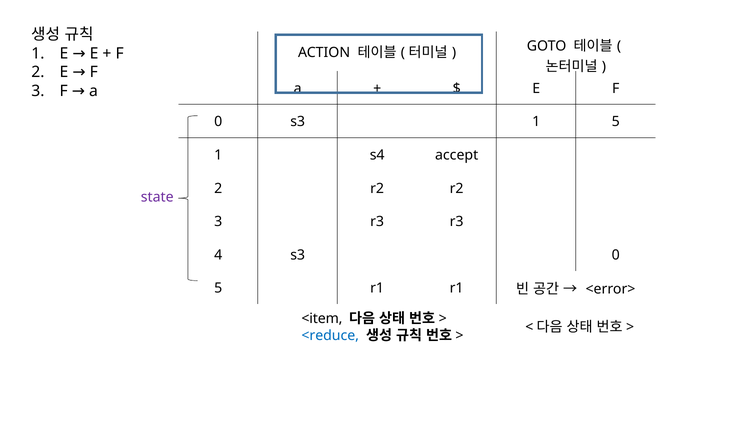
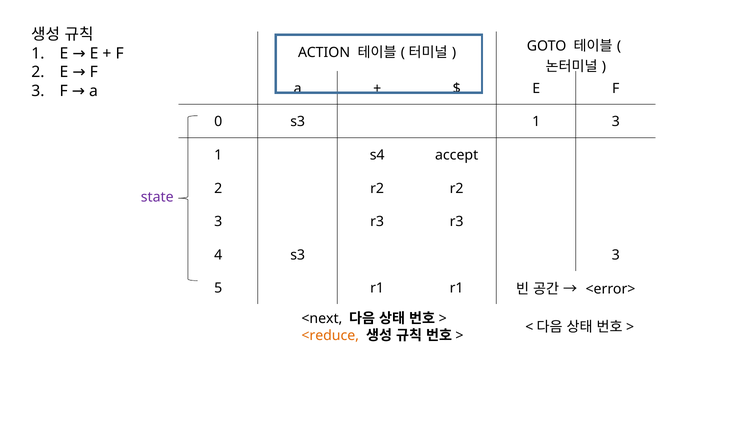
1 5: 5 -> 3 (616, 122)
s3 0: 0 -> 3 (616, 255)
<item: <item -> <next (322, 319)
<reduce colour: blue -> orange (330, 336)
